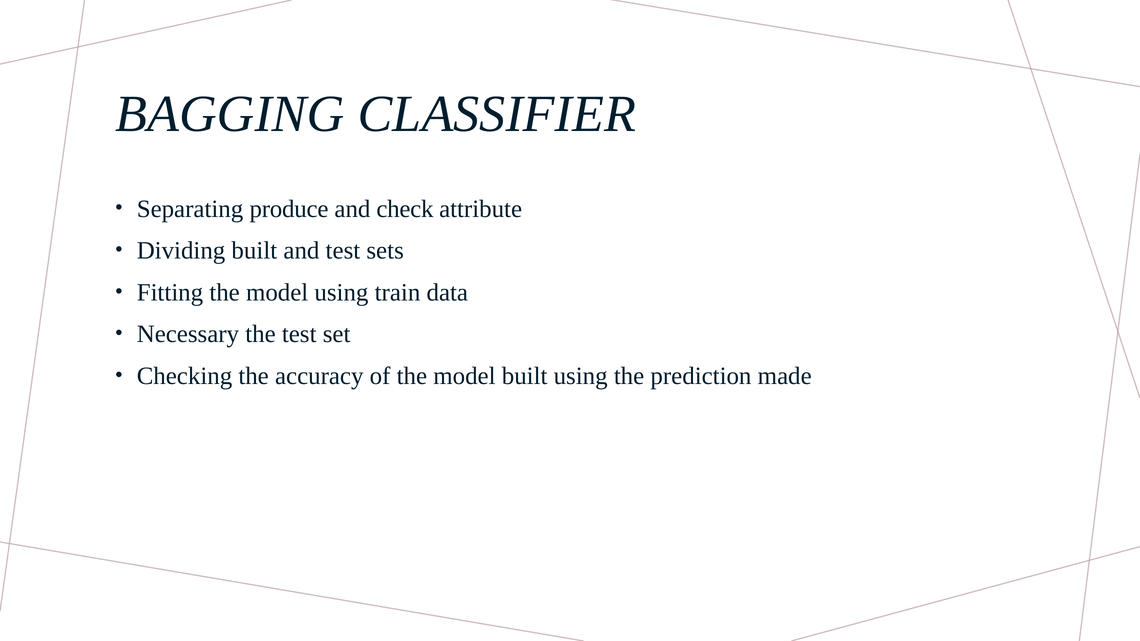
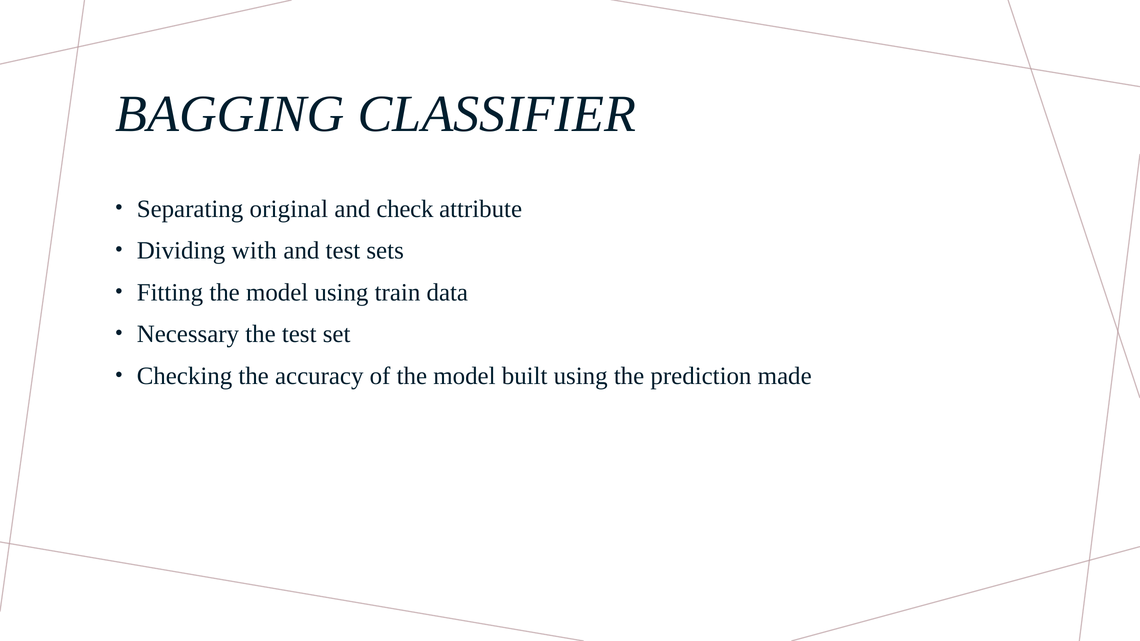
produce: produce -> original (289, 209)
Dividing built: built -> with (254, 251)
